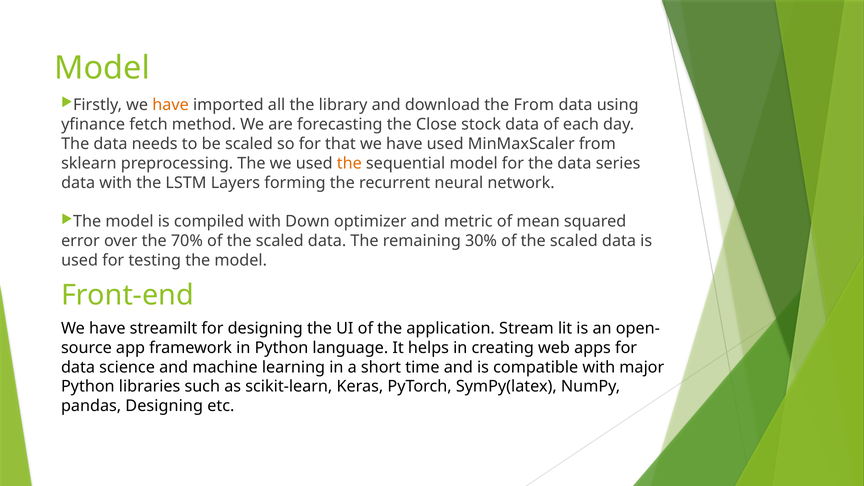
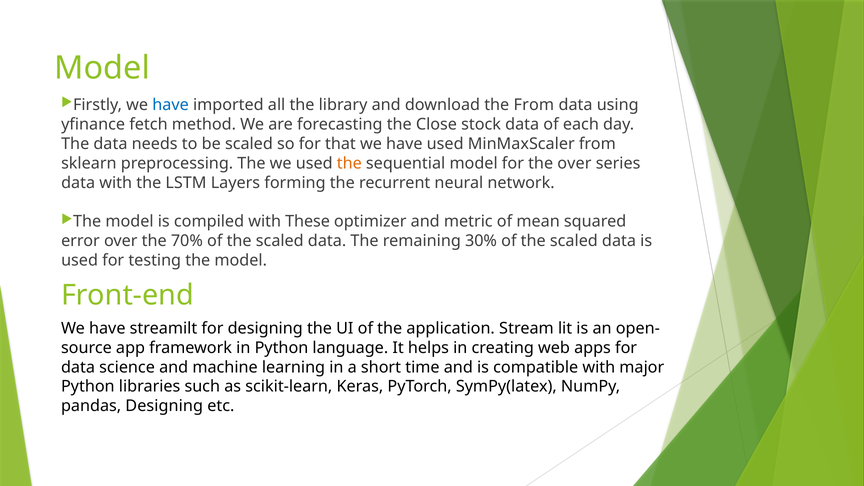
have colour: orange -> blue (171, 105)
for the data: data -> over (574, 163)
Down: Down -> These (308, 222)
